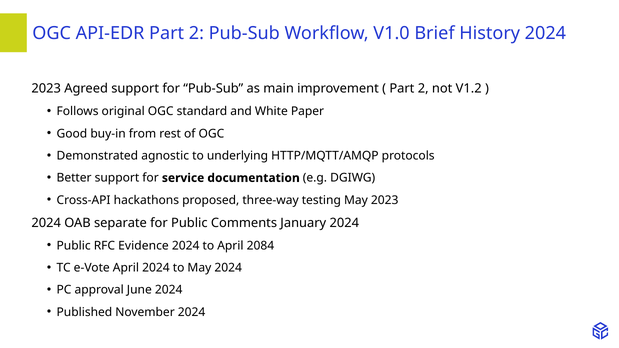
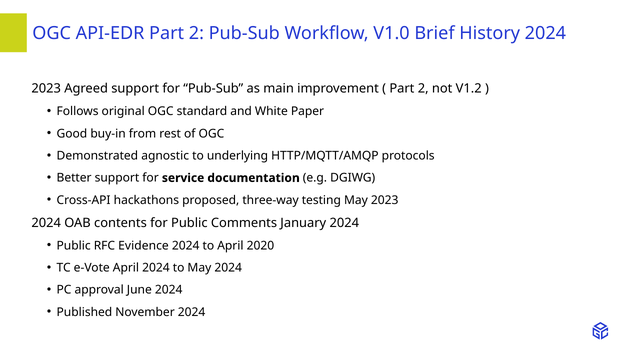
separate: separate -> contents (120, 223)
2084: 2084 -> 2020 (260, 246)
